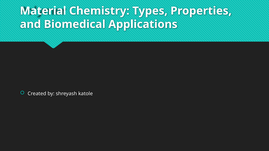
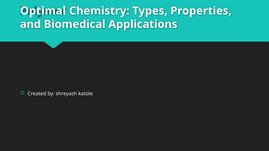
Material: Material -> Optimal (43, 11)
